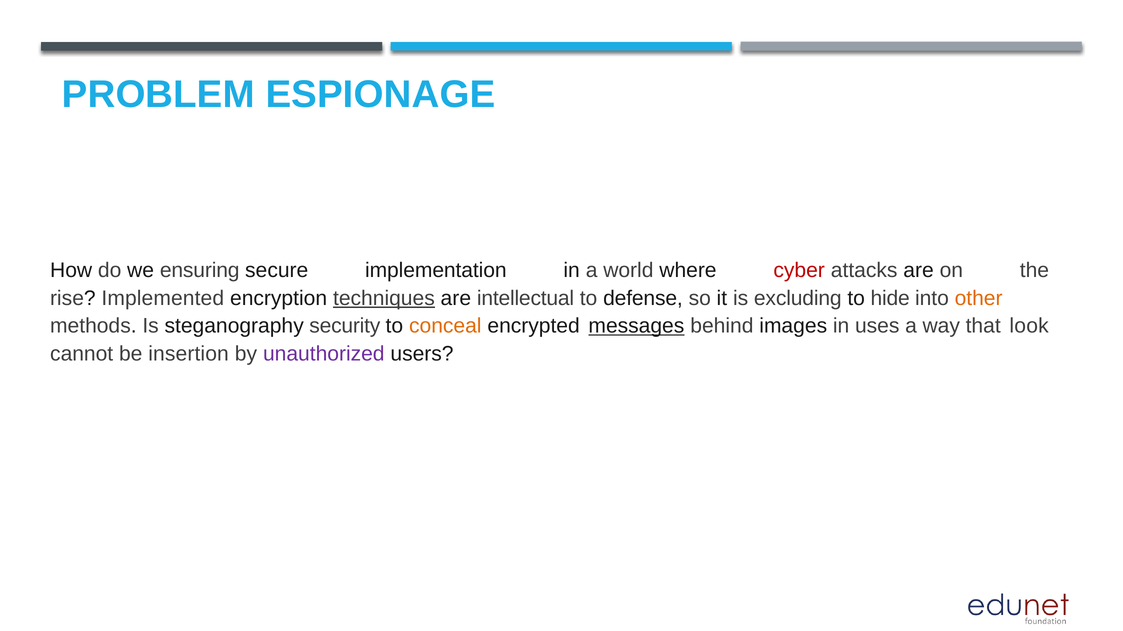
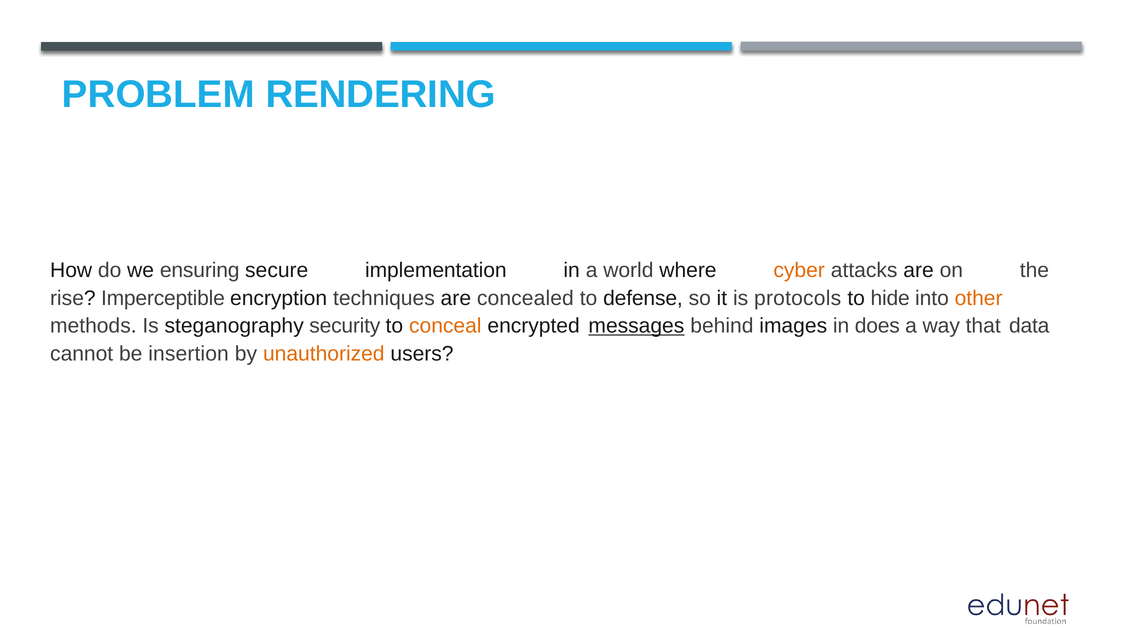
ESPIONAGE: ESPIONAGE -> RENDERING (381, 95)
cyber colour: red -> orange (799, 271)
Implemented: Implemented -> Imperceptible (163, 299)
techniques underline: present -> none (384, 299)
intellectual: intellectual -> concealed (525, 299)
excluding: excluding -> protocols (798, 299)
uses: uses -> does (877, 326)
look: look -> data (1029, 326)
unauthorized colour: purple -> orange (324, 354)
